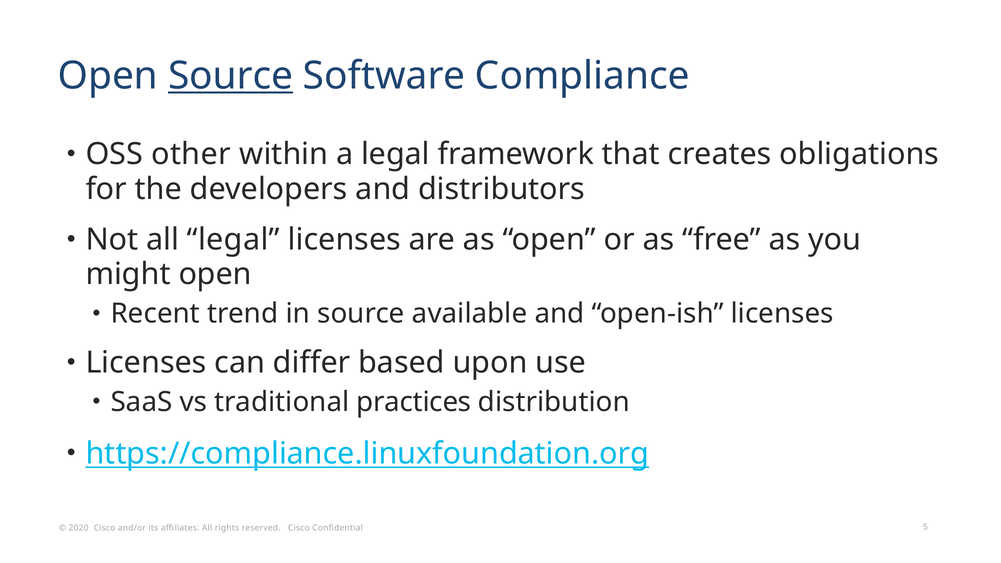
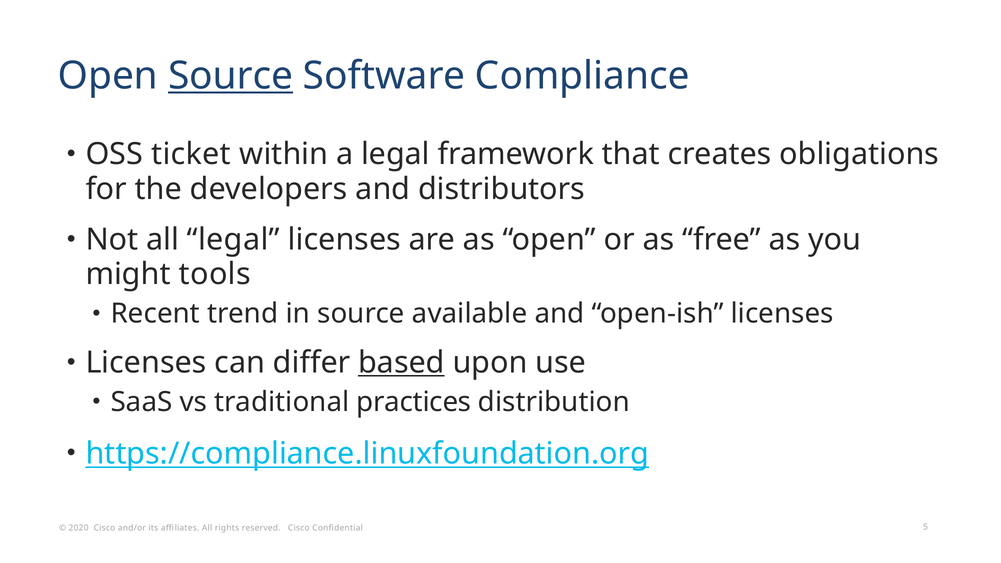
other: other -> ticket (191, 154)
might open: open -> tools (215, 274)
based underline: none -> present (401, 363)
